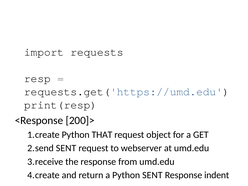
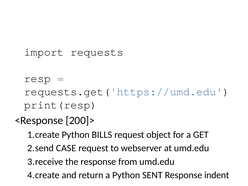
THAT: THAT -> BILLS (102, 135)
SENT: SENT -> CASE (66, 148)
